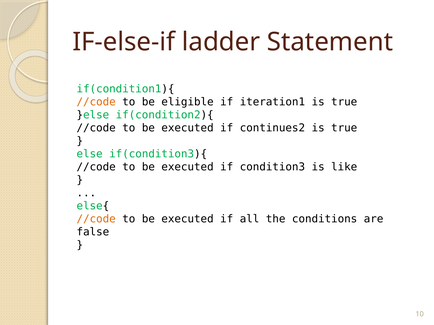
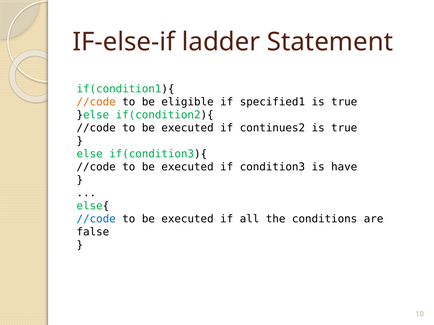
iteration1: iteration1 -> specified1 (272, 102)
like: like -> have (344, 167)
//code colour: orange -> blue (96, 219)
